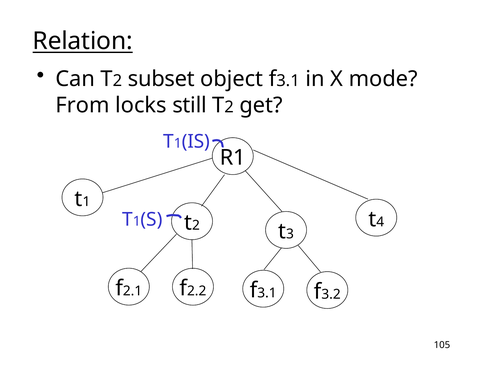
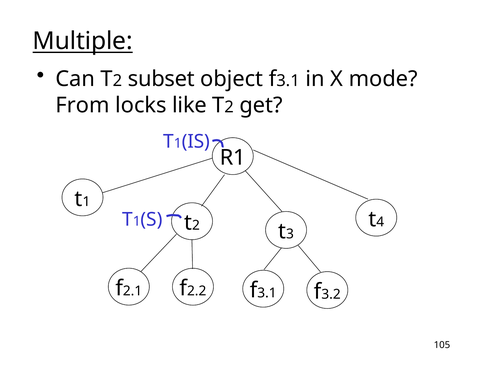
Relation: Relation -> Multiple (83, 41)
still: still -> like (190, 105)
